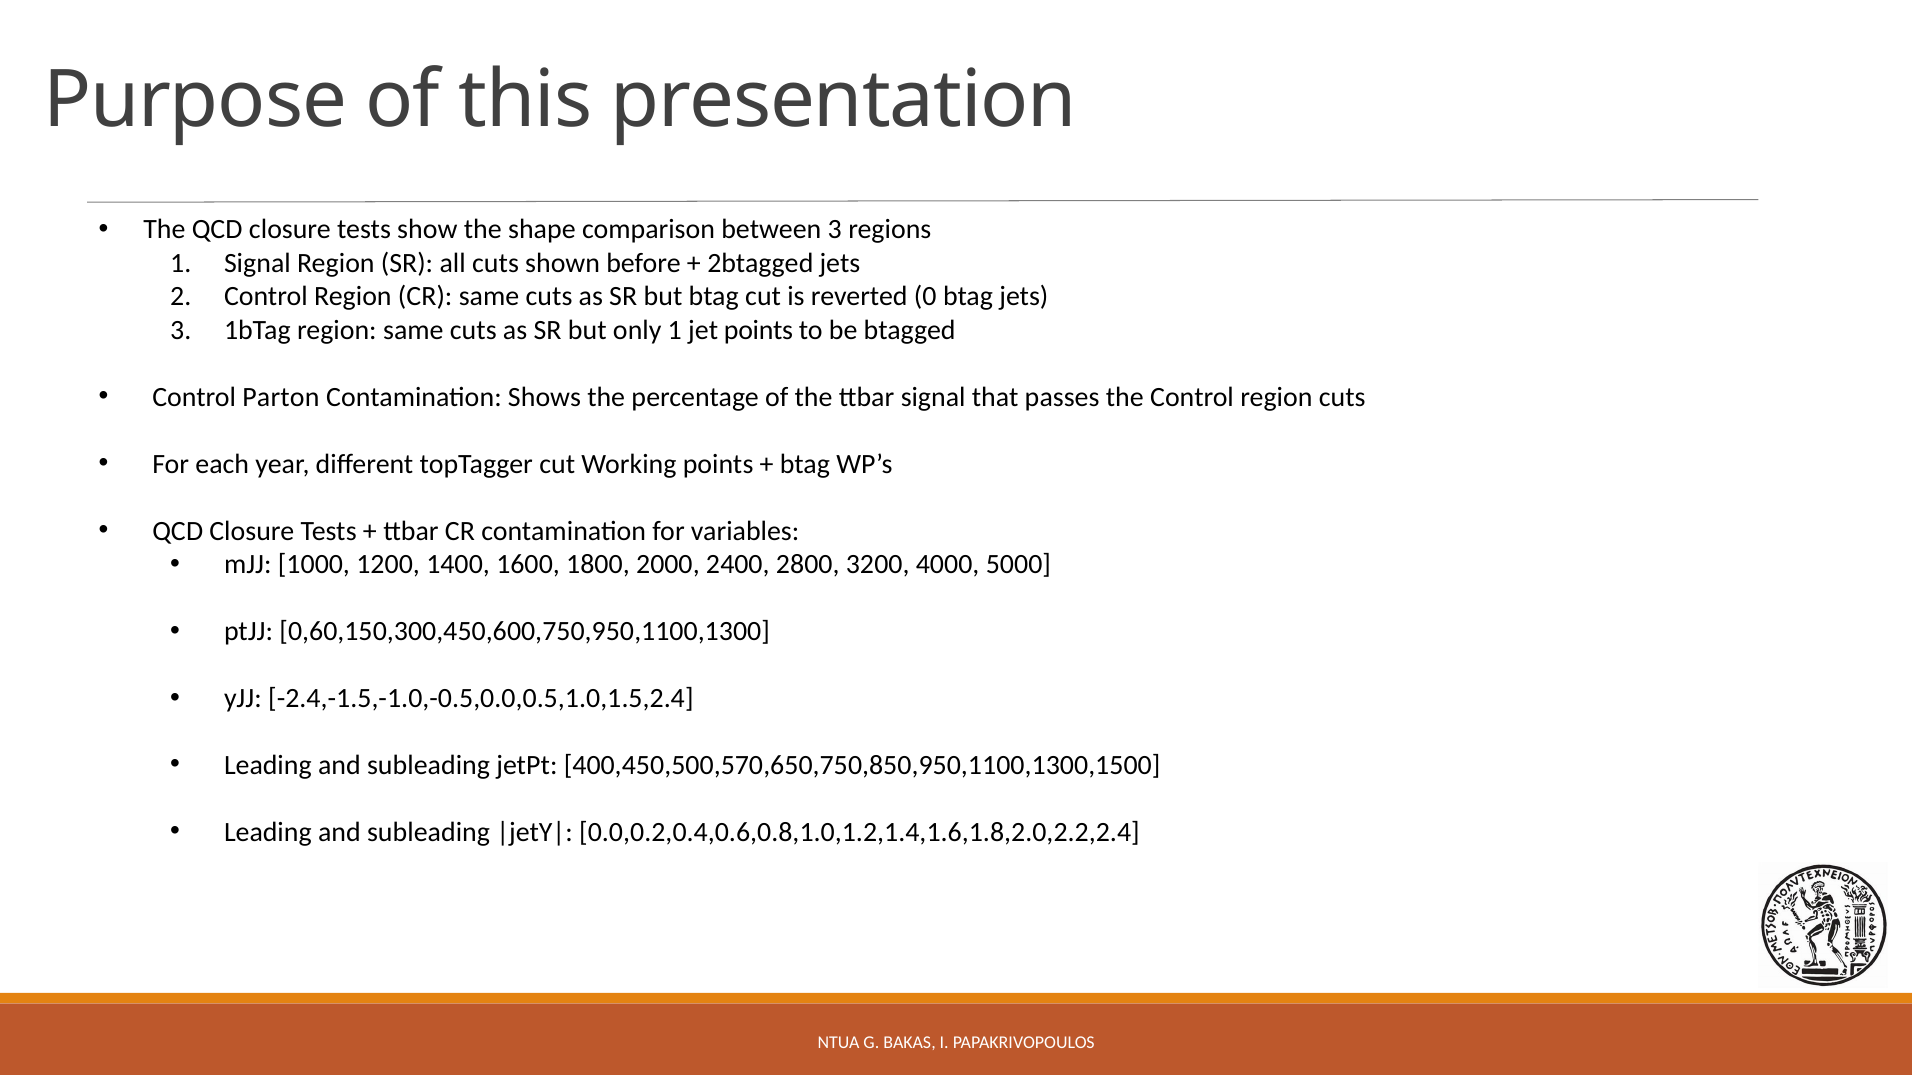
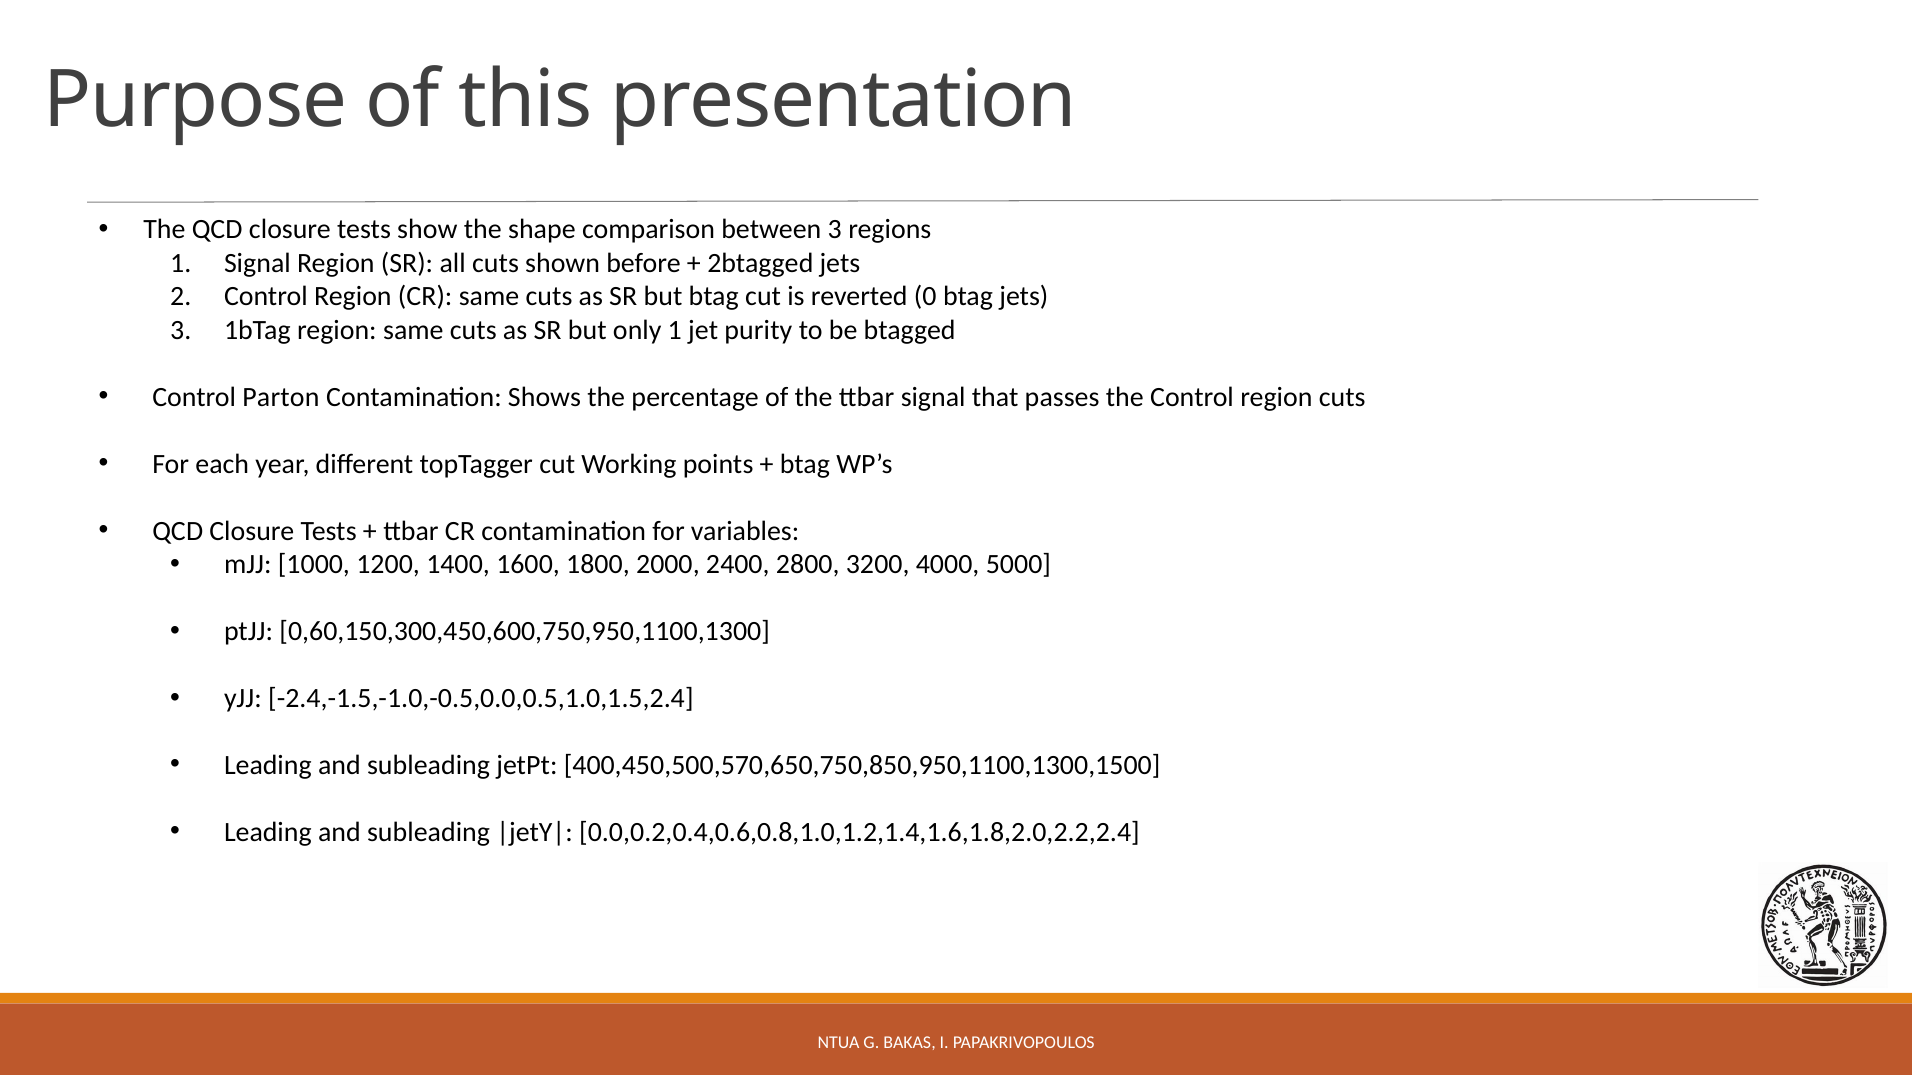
jet points: points -> purity (758, 330)
